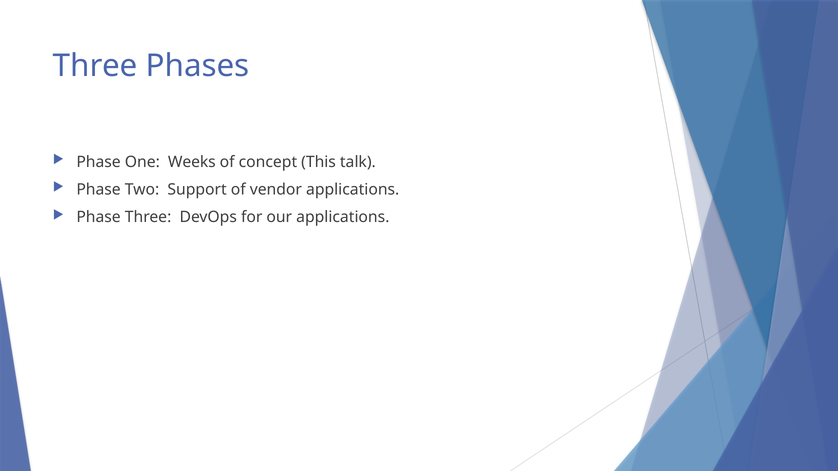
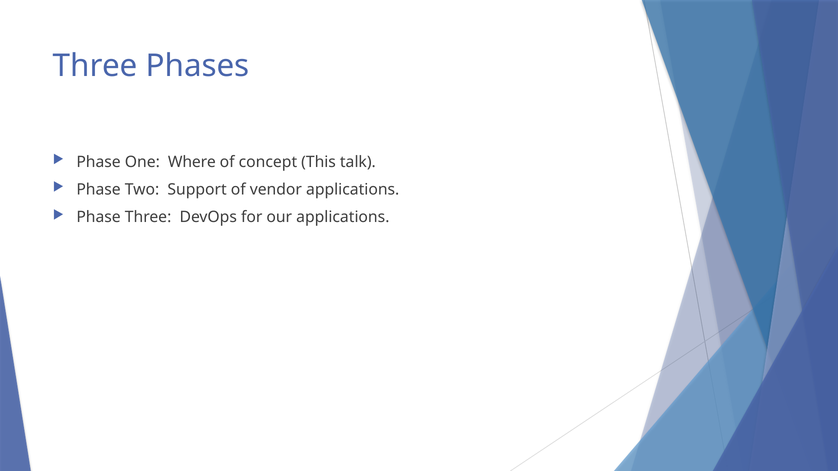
Weeks: Weeks -> Where (192, 162)
